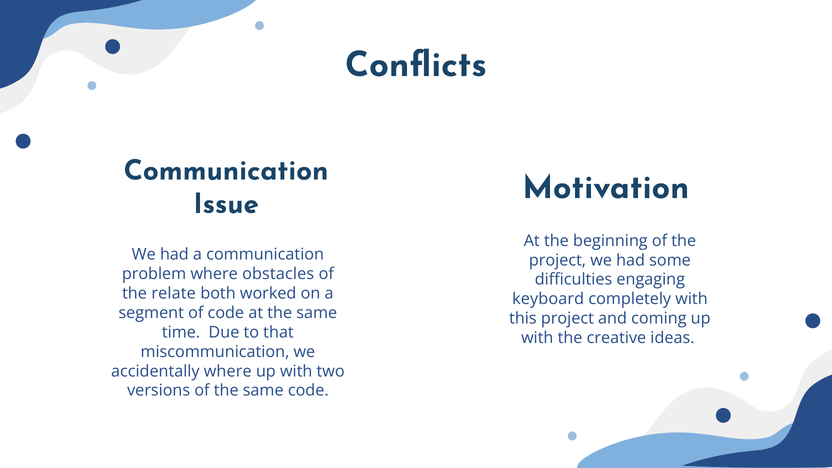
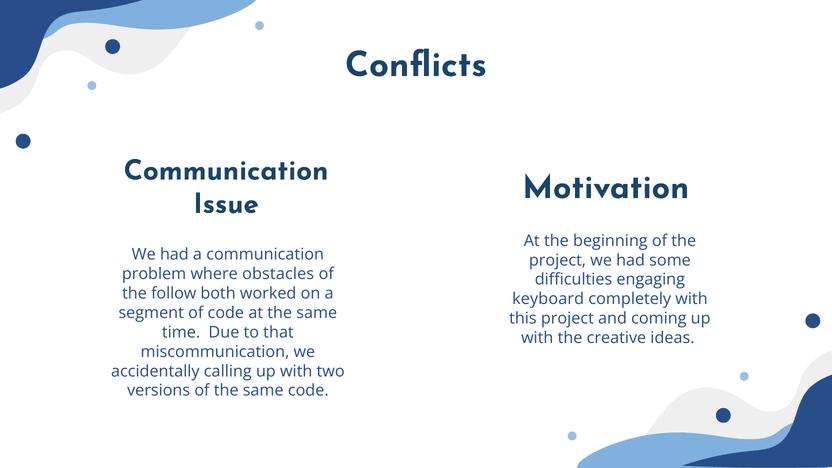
relate: relate -> follow (174, 293)
accidentally where: where -> calling (228, 371)
